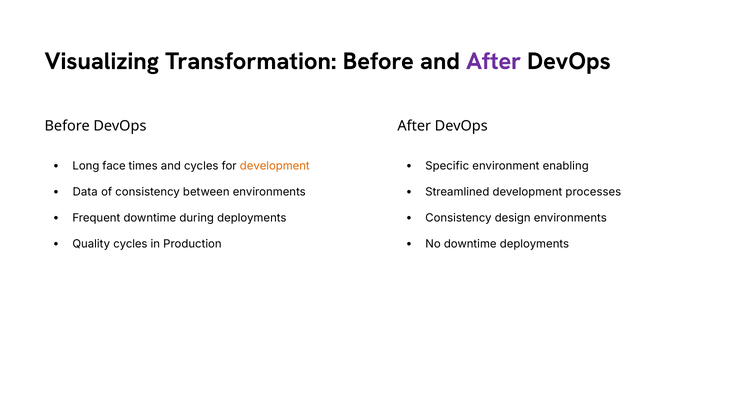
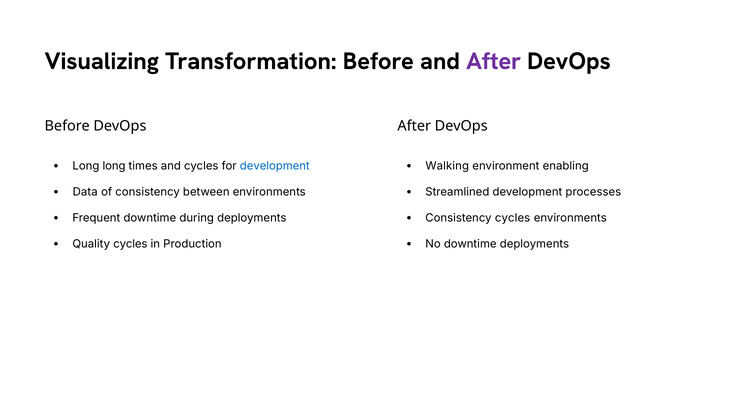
Long face: face -> long (114, 166)
development colour: orange -> blue (275, 166)
Specific: Specific -> Walking (447, 166)
Consistency design: design -> cycles (513, 218)
